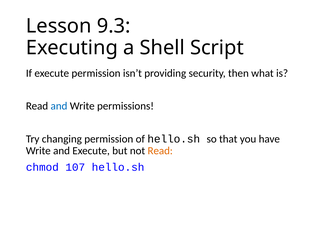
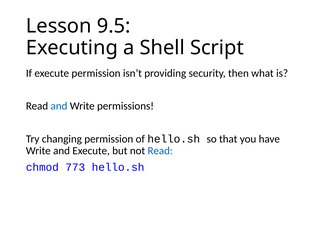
9.3: 9.3 -> 9.5 (114, 26)
Read colour: orange -> blue (160, 151)
107: 107 -> 773 (75, 167)
